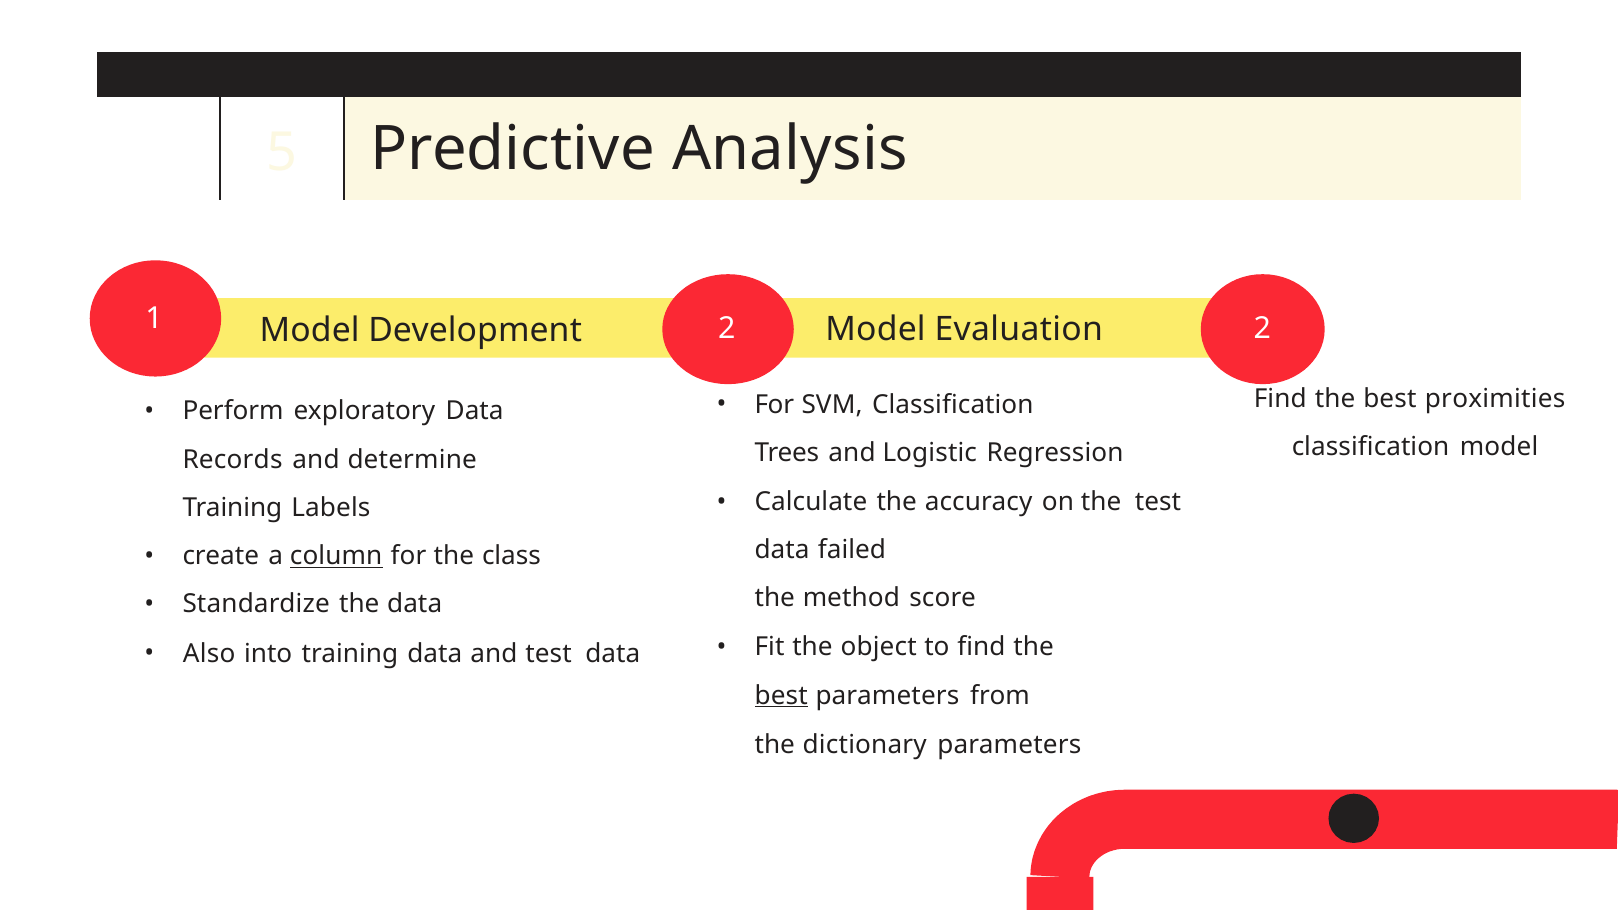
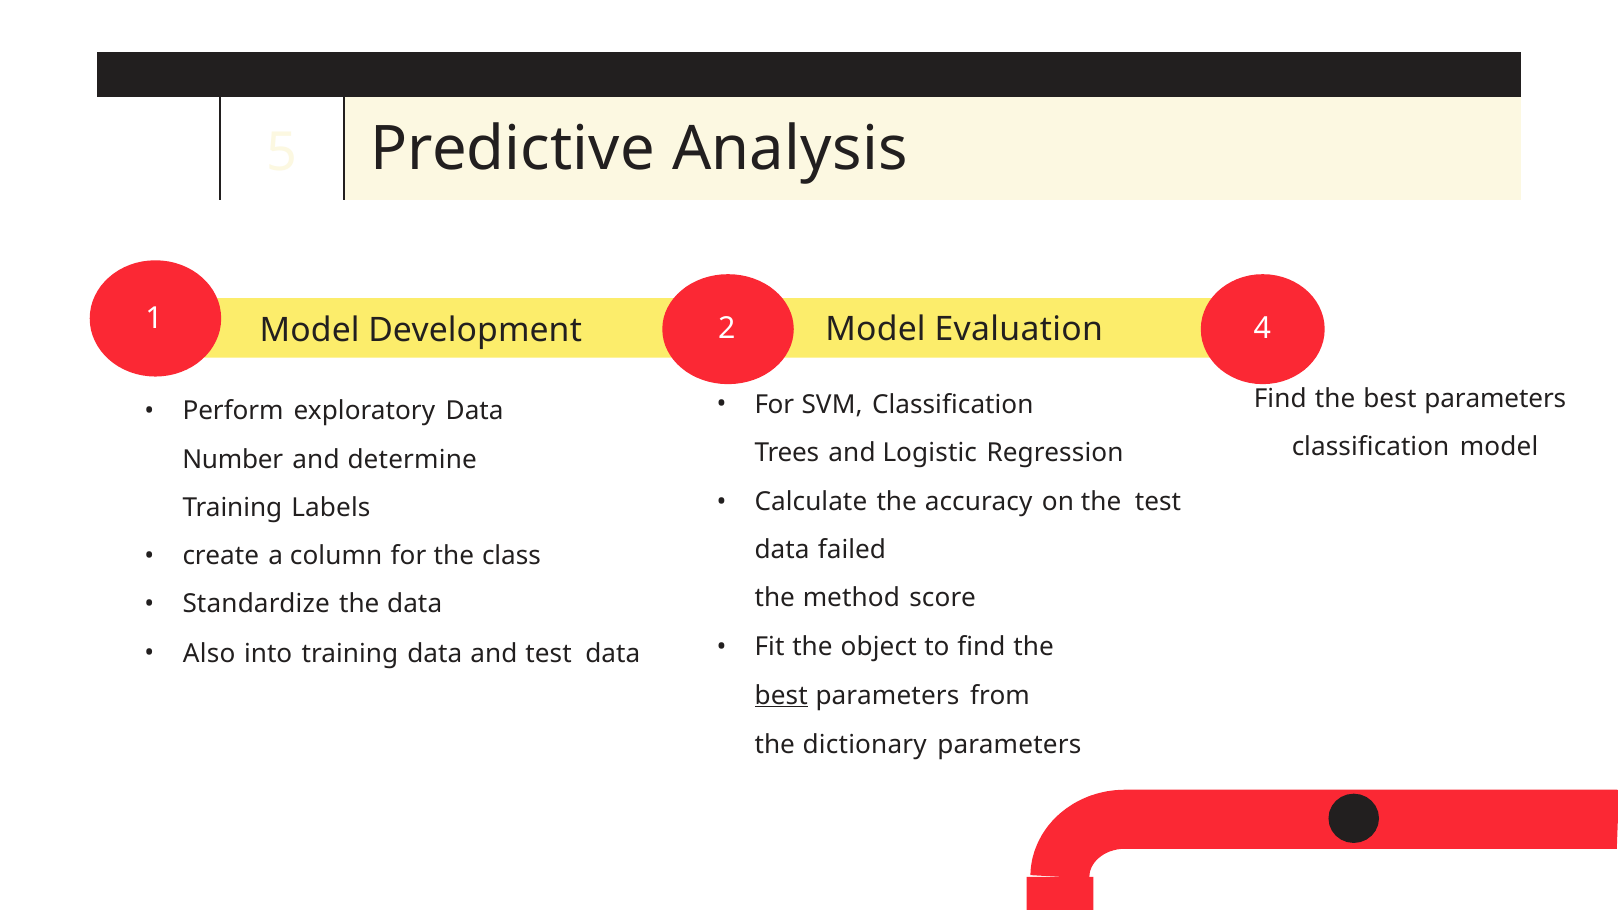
Evaluation 2: 2 -> 4 (1262, 329)
proximities: proximities -> parameters (1495, 398)
Records: Records -> Number (233, 460)
column underline: present -> none (336, 556)
